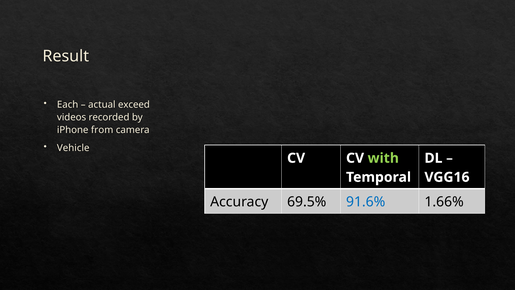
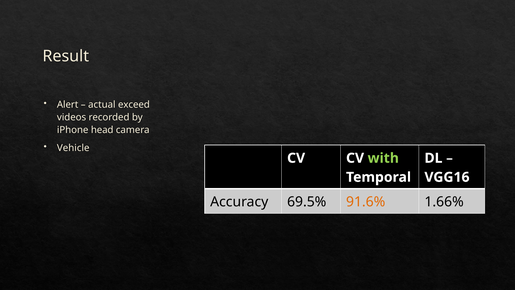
Each: Each -> Alert (68, 104)
from: from -> head (102, 130)
91.6% colour: blue -> orange (366, 202)
